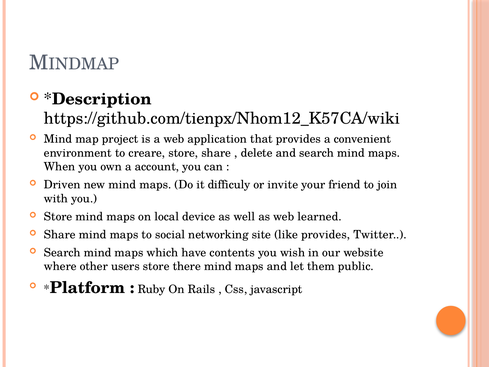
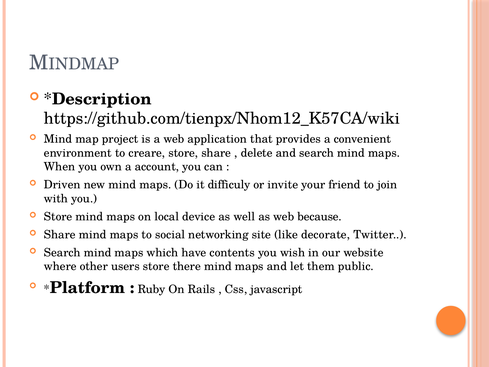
learned: learned -> because (320, 217)
like provides: provides -> decorate (326, 234)
